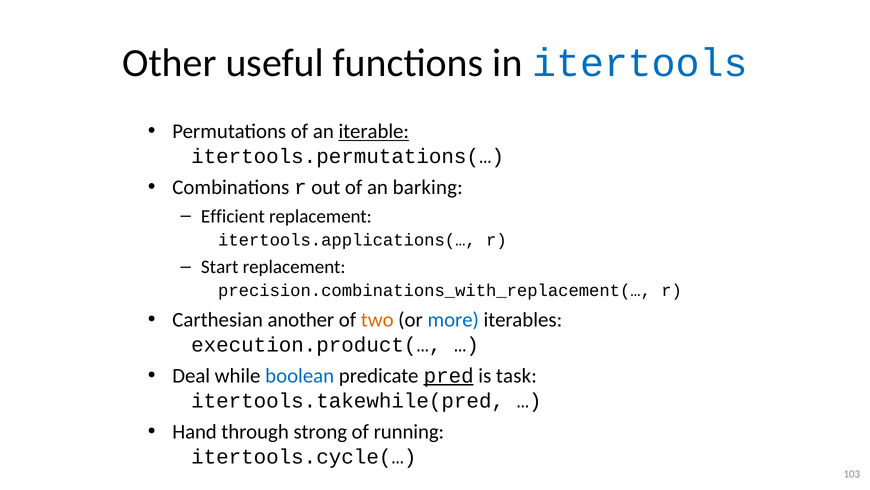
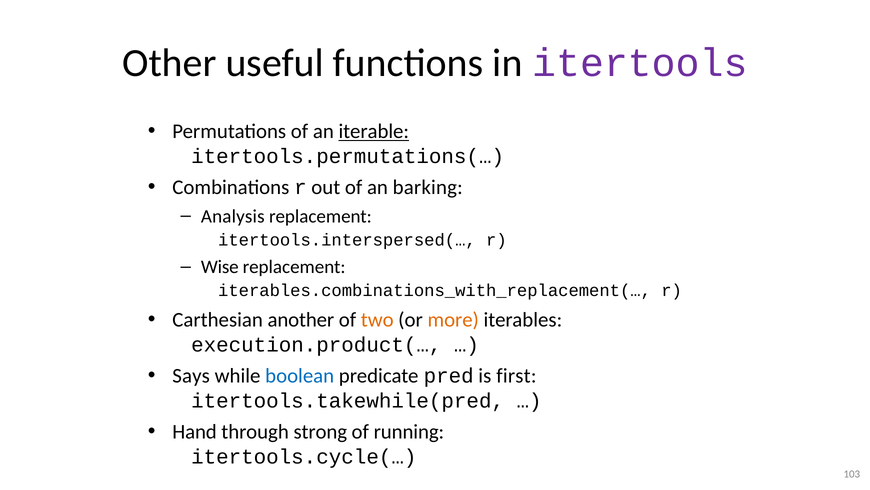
itertools colour: blue -> purple (640, 63)
Efficient: Efficient -> Analysis (233, 216)
itertools.applications(…: itertools.applications(… -> itertools.interspersed(… (347, 240)
Start: Start -> Wise (220, 267)
precision.combinations_with_replacement(…: precision.combinations_with_replacement(… -> iterables.combinations_with_replacement(… (435, 290)
more colour: blue -> orange (453, 320)
Deal: Deal -> Says (191, 375)
pred underline: present -> none (449, 375)
task: task -> first (516, 375)
